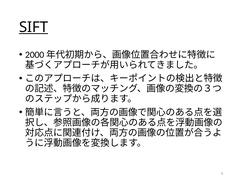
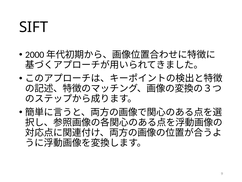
SIFT underline: present -> none (34, 27)
